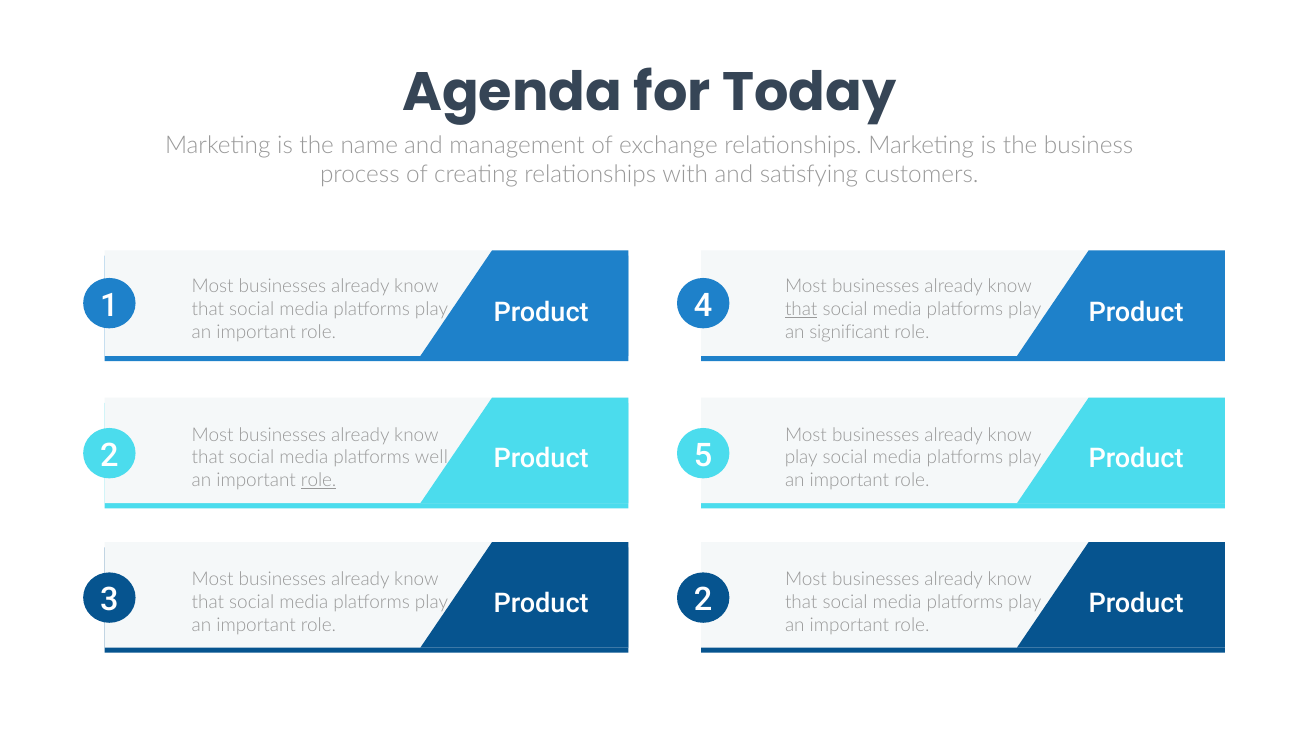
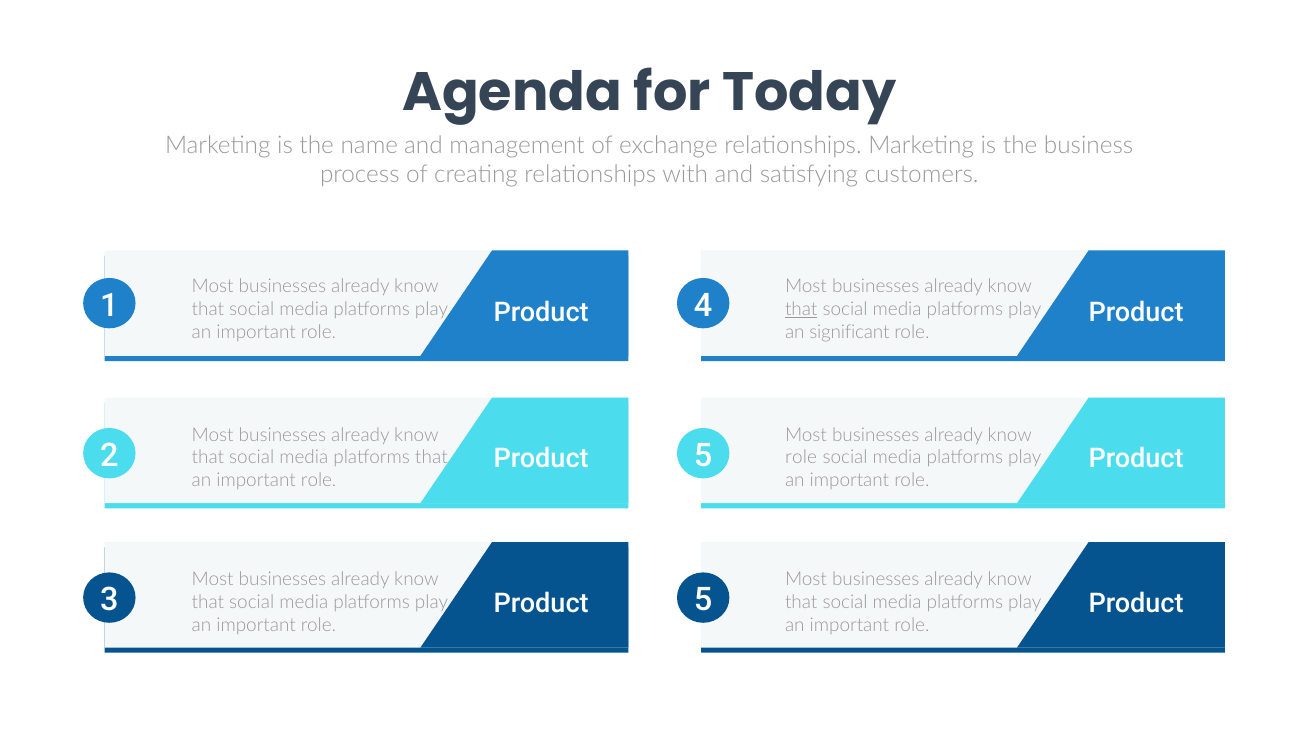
platforms well: well -> that (431, 458)
play: play -> role (801, 458)
role underline: present -> none (319, 480)
3 2: 2 -> 5 (703, 600)
